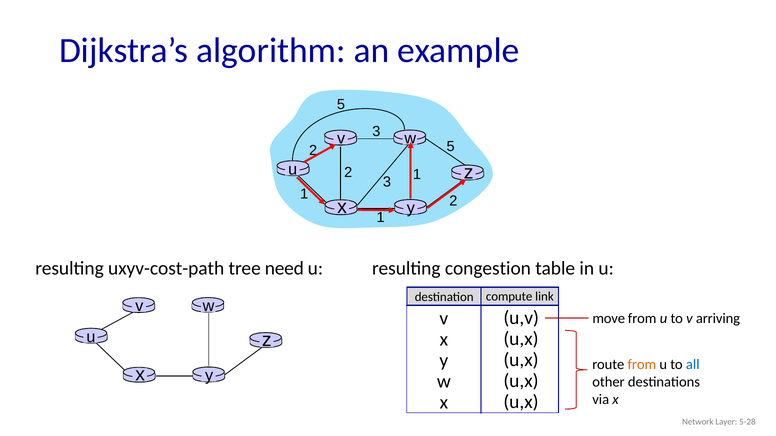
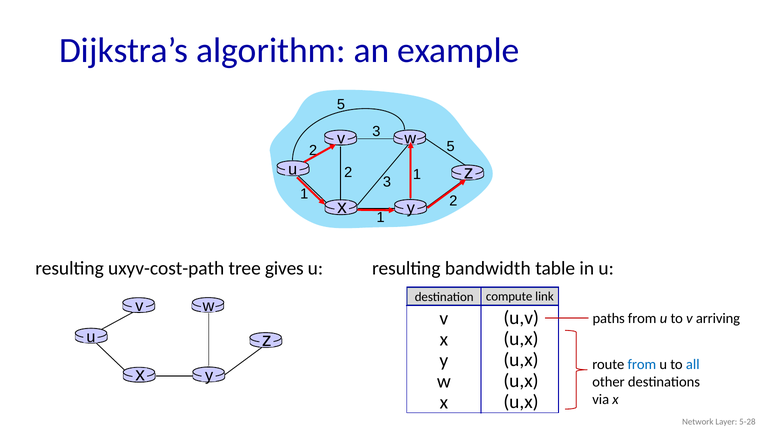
need: need -> gives (284, 269)
congestion: congestion -> bandwidth (488, 269)
move: move -> paths (609, 319)
from colour: orange -> blue (642, 365)
